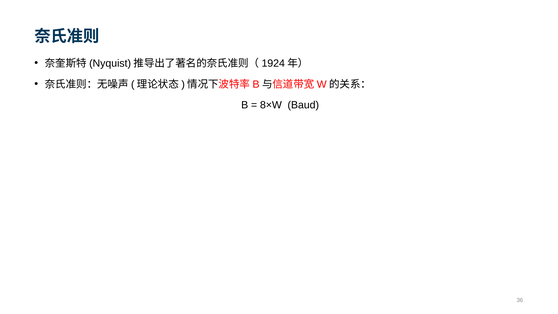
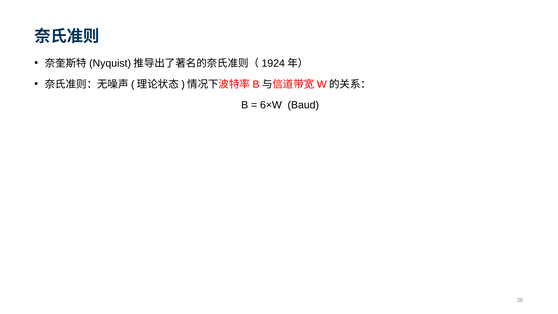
8×W: 8×W -> 6×W (271, 105)
